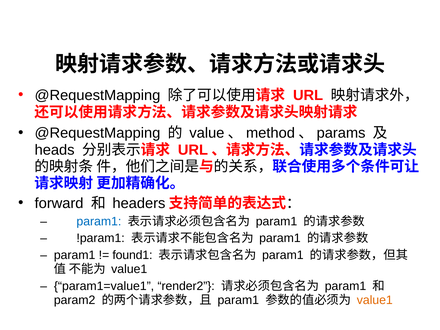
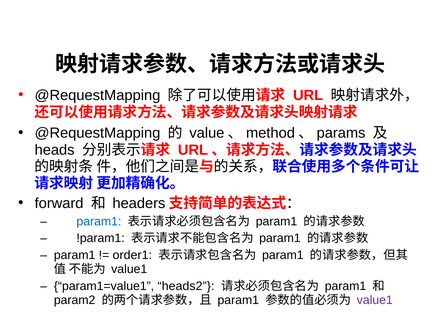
found1: found1 -> order1 (132, 255)
render2: render2 -> heads2 (186, 286)
value1 colour: orange -> purple (375, 300)
